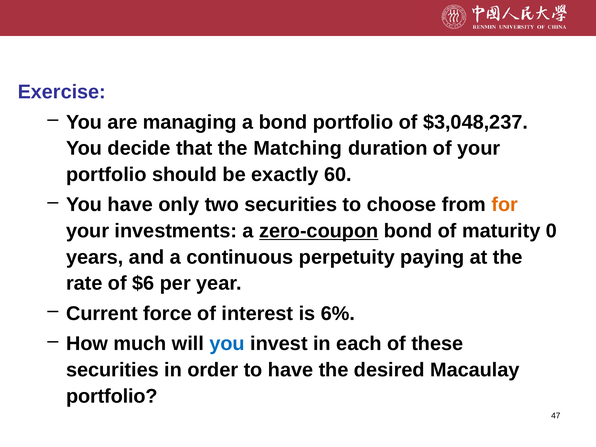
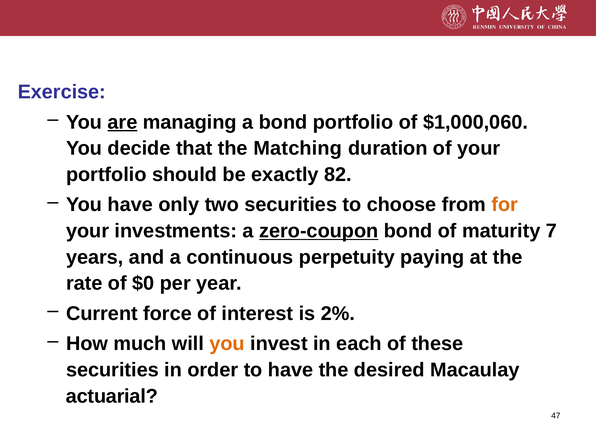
are underline: none -> present (123, 122)
$3,048,237: $3,048,237 -> $1,000,060 (475, 122)
60: 60 -> 82 (338, 175)
0: 0 -> 7 (551, 231)
$6: $6 -> $0 (143, 283)
6%: 6% -> 2% (338, 314)
you colour: blue -> orange (227, 344)
portfolio: portfolio -> actuarial (112, 396)
